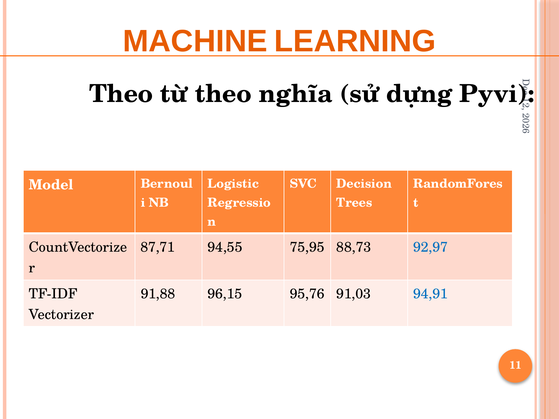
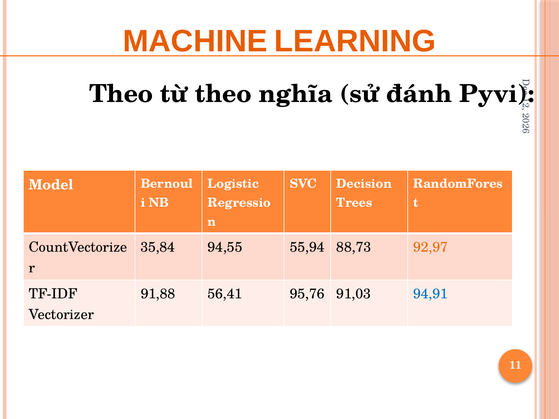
dựng: dựng -> đánh (419, 94)
87,71: 87,71 -> 35,84 (158, 247)
75,95: 75,95 -> 55,94 (307, 247)
92,97 colour: blue -> orange (431, 247)
96,15: 96,15 -> 56,41 (225, 294)
